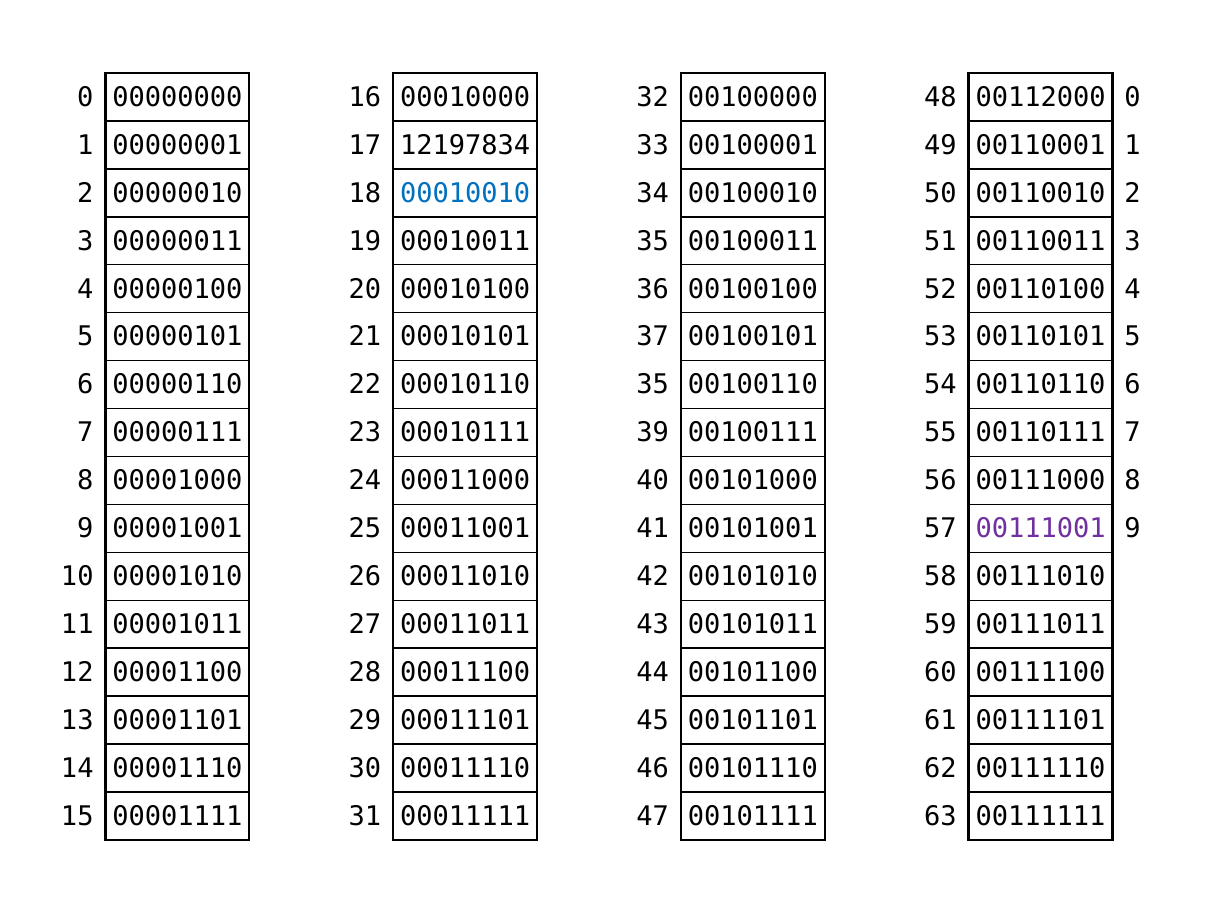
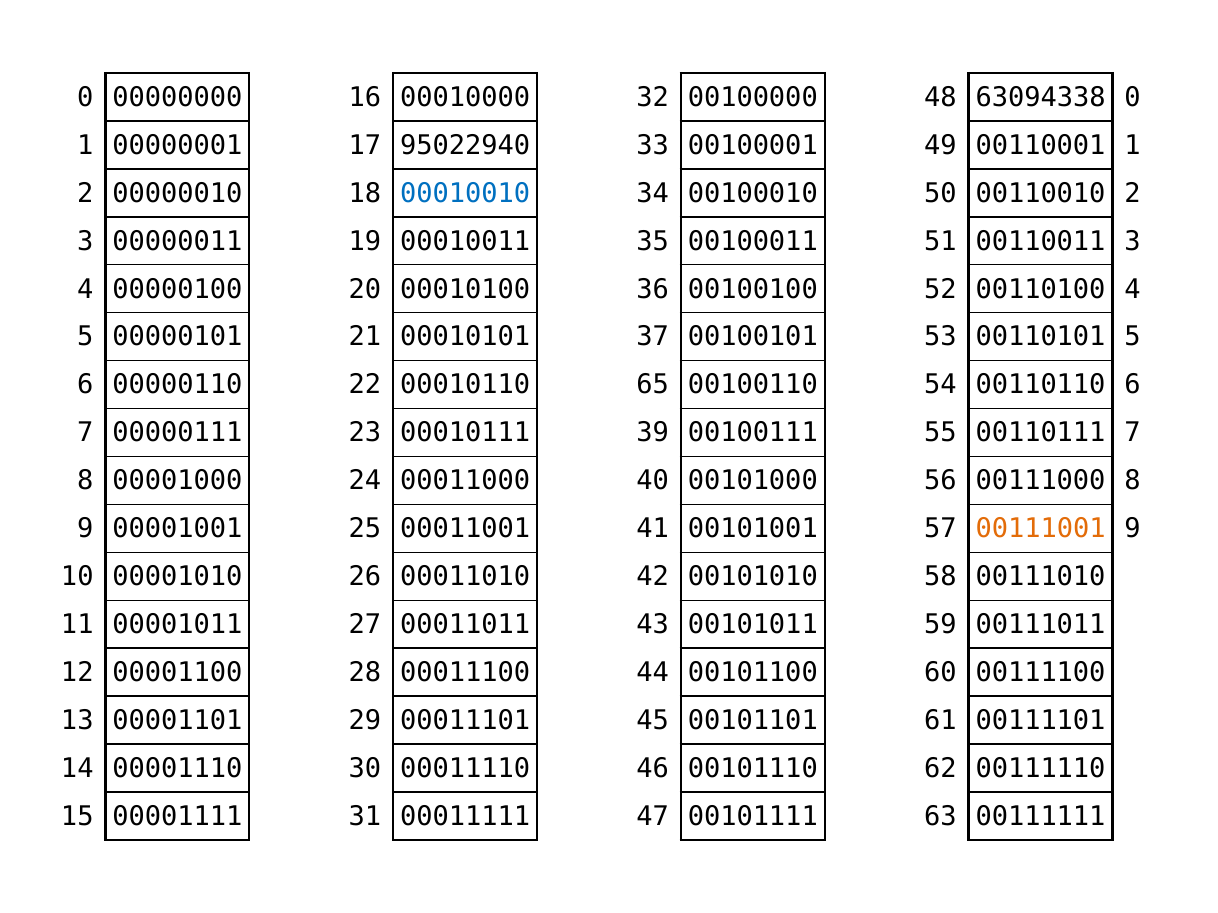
00112000: 00112000 -> 63094338 (1041, 97)
12197834: 12197834 -> 95022940 (465, 145)
00010110 35: 35 -> 65 (653, 385)
00111001 colour: purple -> orange (1041, 529)
